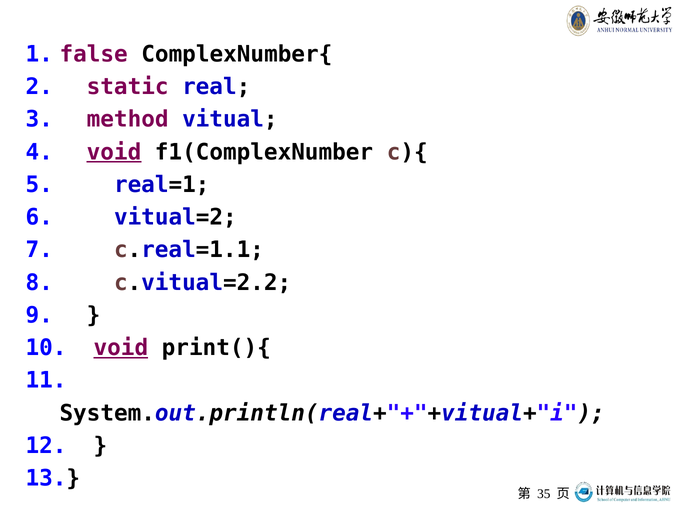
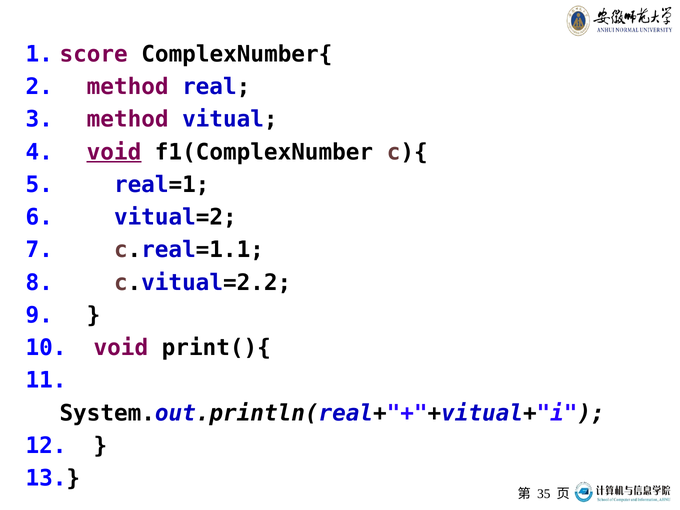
false: false -> score (94, 54)
static: static -> method (128, 87)
void underline: present -> none (121, 348)
